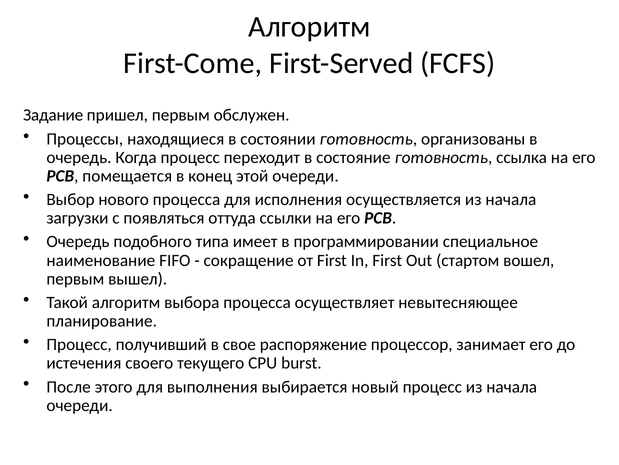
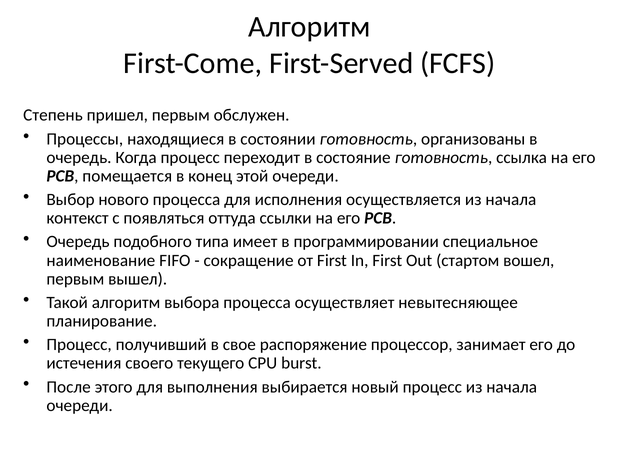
Задание: Задание -> Степень (53, 115)
загрузки: загрузки -> контекст (78, 218)
